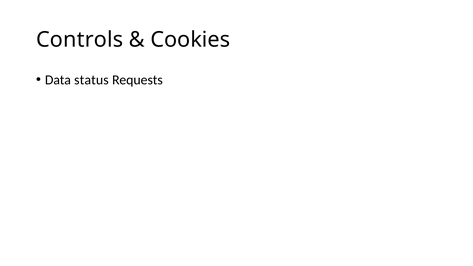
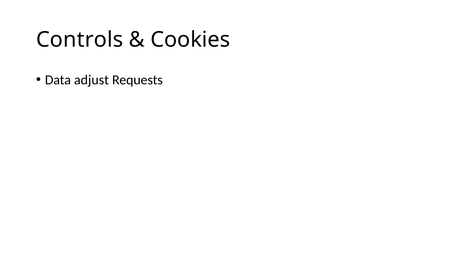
status: status -> adjust (91, 80)
